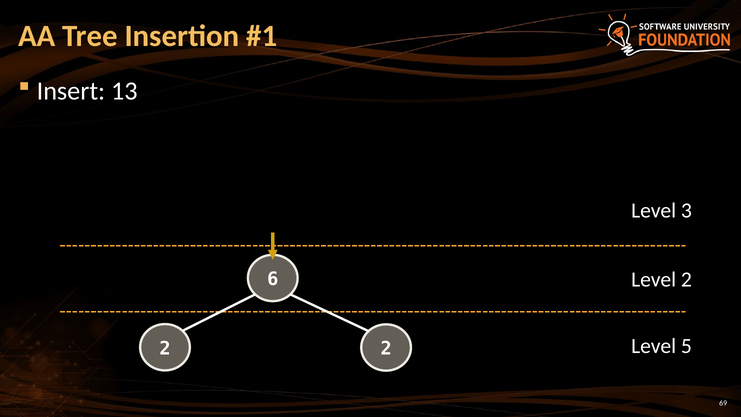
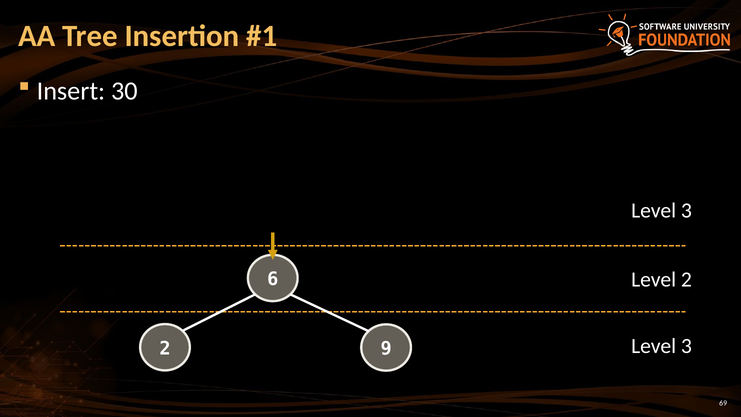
13: 13 -> 30 (124, 91)
5: 5 -> 3 (686, 346)
2 2: 2 -> 9 (386, 349)
